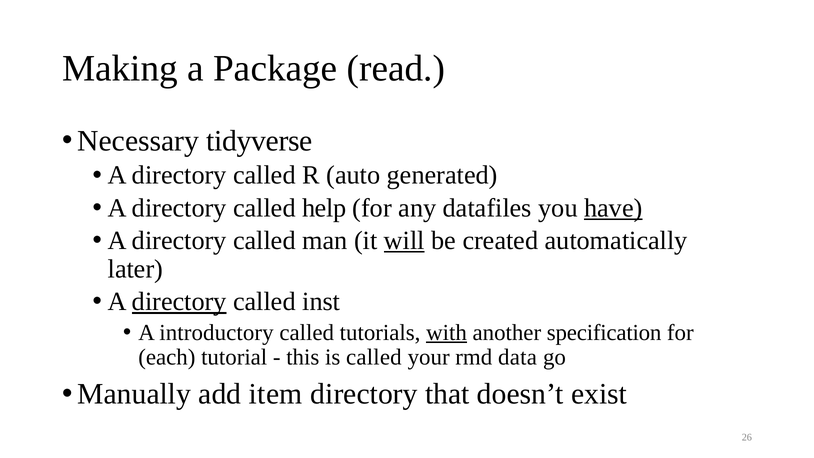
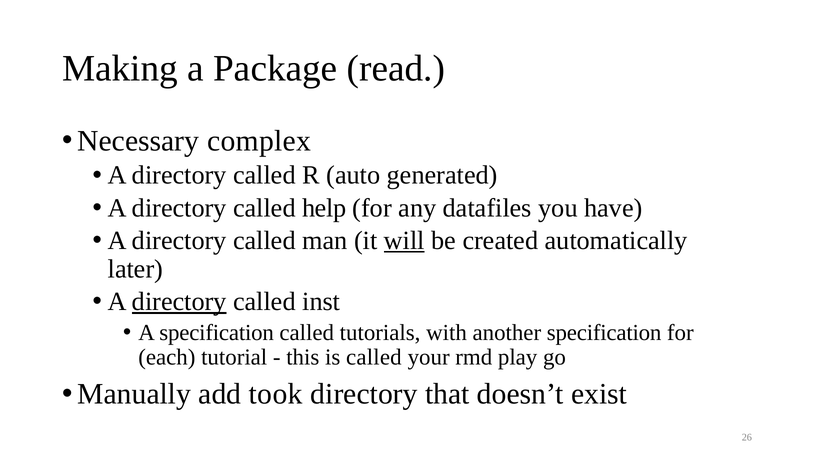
tidyverse: tidyverse -> complex (259, 141)
have underline: present -> none (613, 208)
A introductory: introductory -> specification (217, 332)
with underline: present -> none (447, 332)
data: data -> play (518, 357)
item: item -> took (276, 394)
